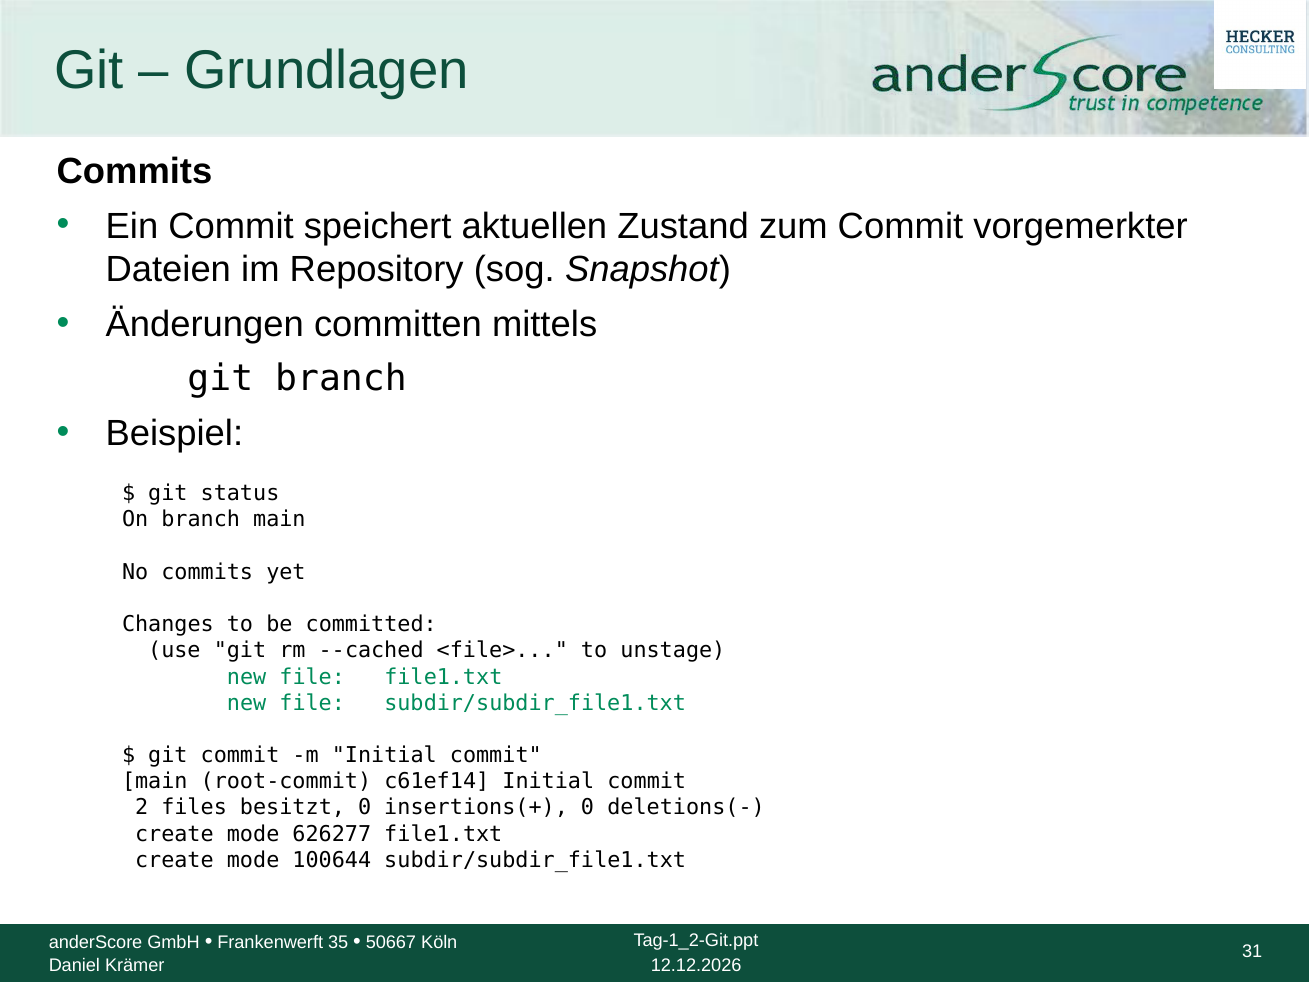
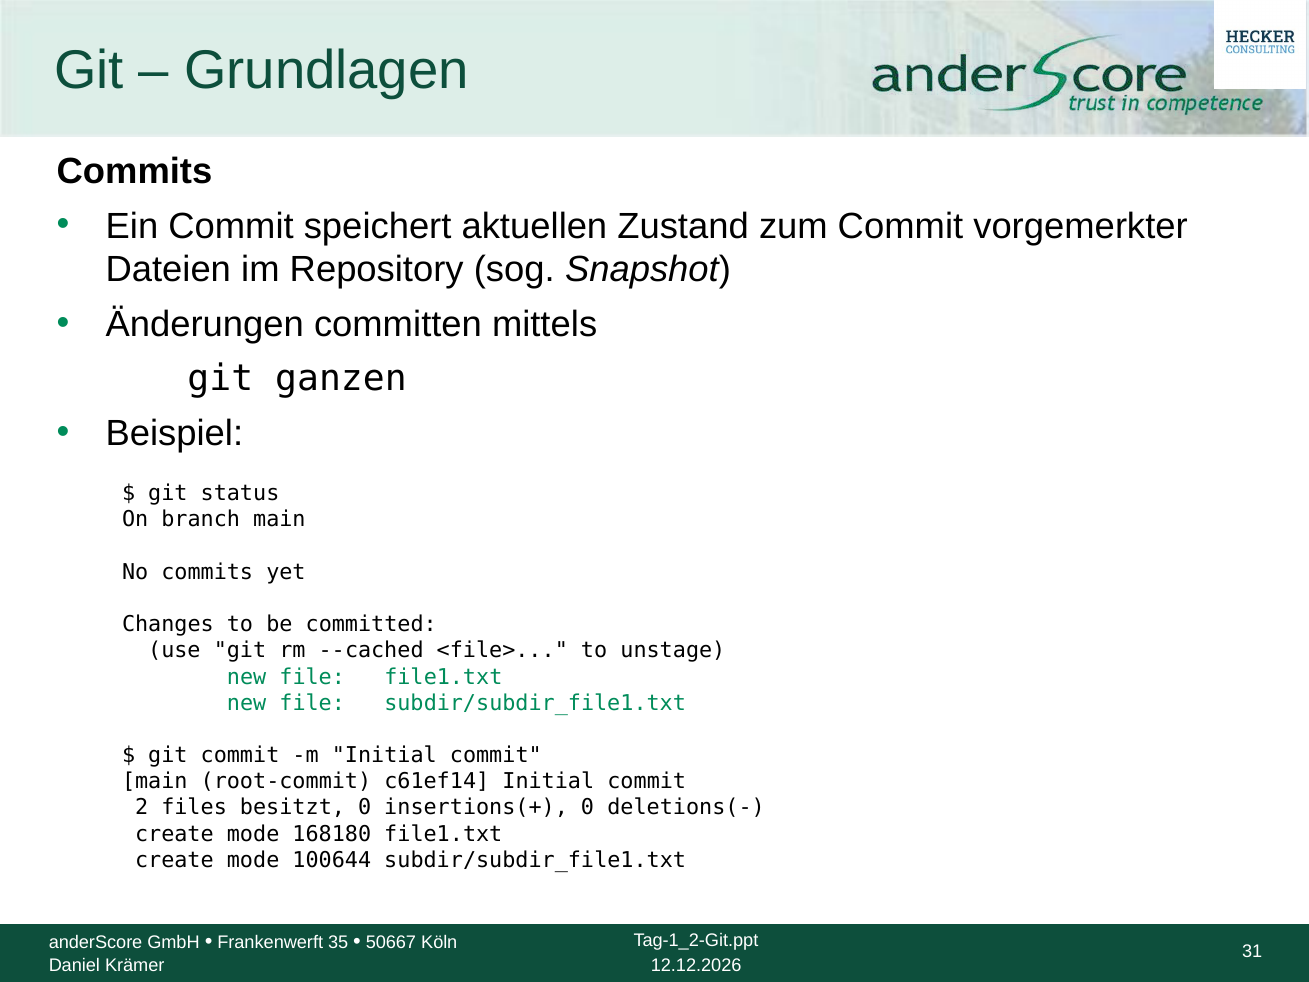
git branch: branch -> ganzen (341, 379)
626277: 626277 -> 168180 (332, 834)
